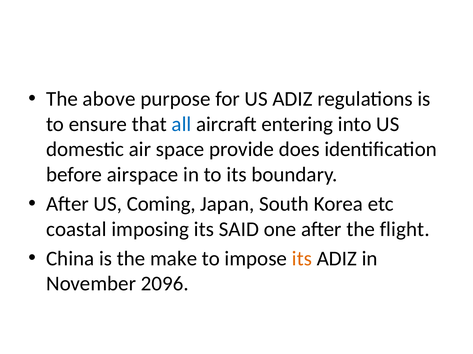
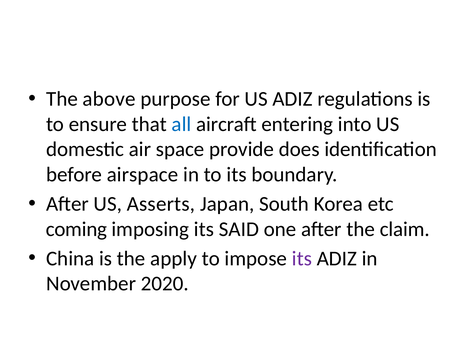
Coming: Coming -> Asserts (161, 204)
coastal: coastal -> coming (76, 230)
flight: flight -> claim (405, 230)
make: make -> apply (174, 259)
its colour: orange -> purple (302, 259)
2096: 2096 -> 2020 (165, 284)
